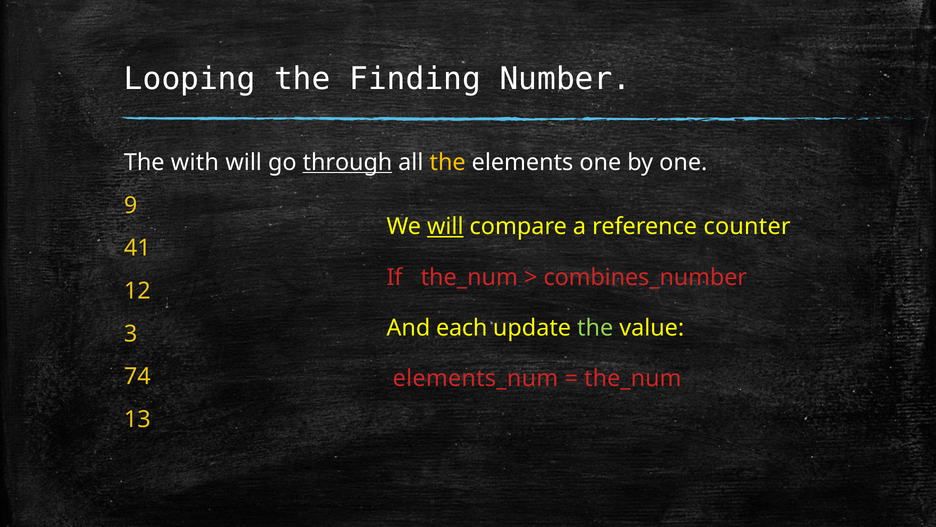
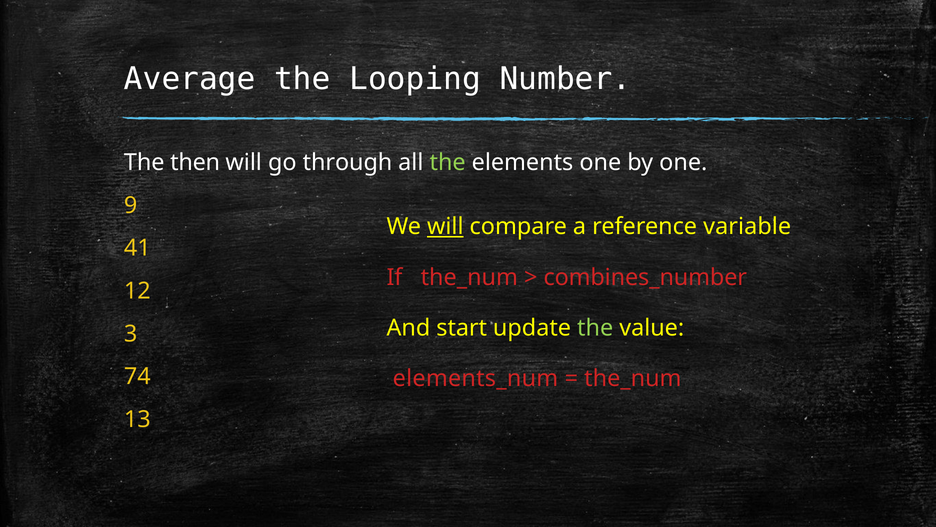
Looping: Looping -> Average (190, 79)
Finding: Finding -> Looping (415, 79)
with: with -> then (195, 162)
through underline: present -> none (347, 162)
the colour: yellow -> light green (448, 162)
counter: counter -> variable (747, 227)
each: each -> start (462, 328)
